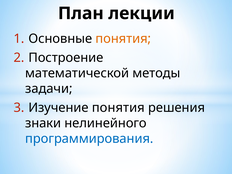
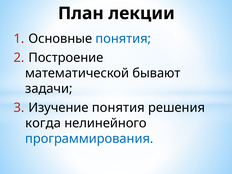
понятия colour: orange -> blue (123, 39)
методы: методы -> бывают (156, 73)
знаки: знаки -> когда (43, 123)
